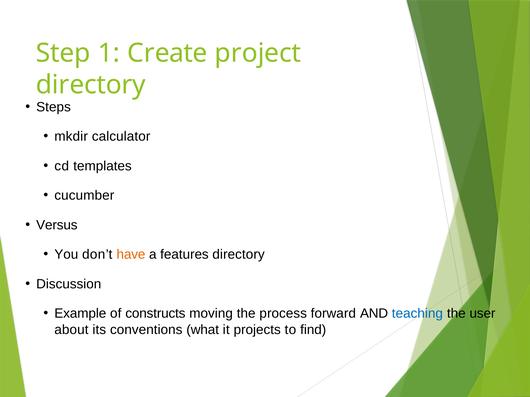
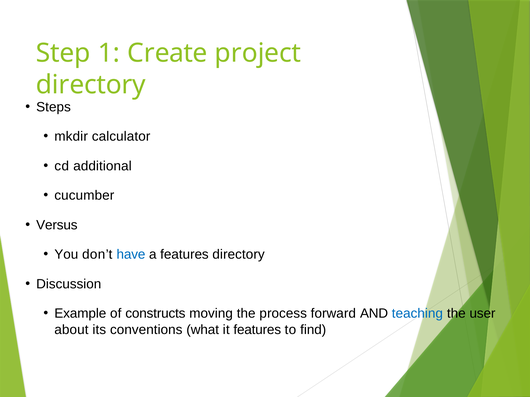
templates: templates -> additional (102, 166)
have colour: orange -> blue (131, 255)
it projects: projects -> features (257, 330)
